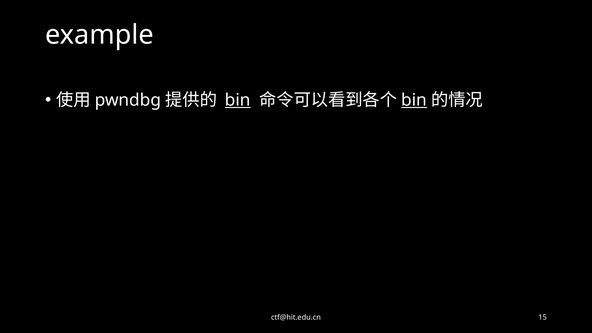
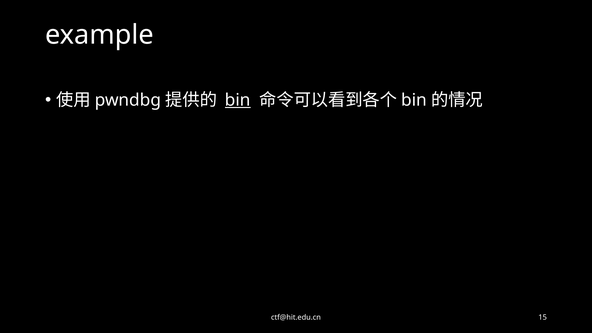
bin underline: present -> none (414, 100)
